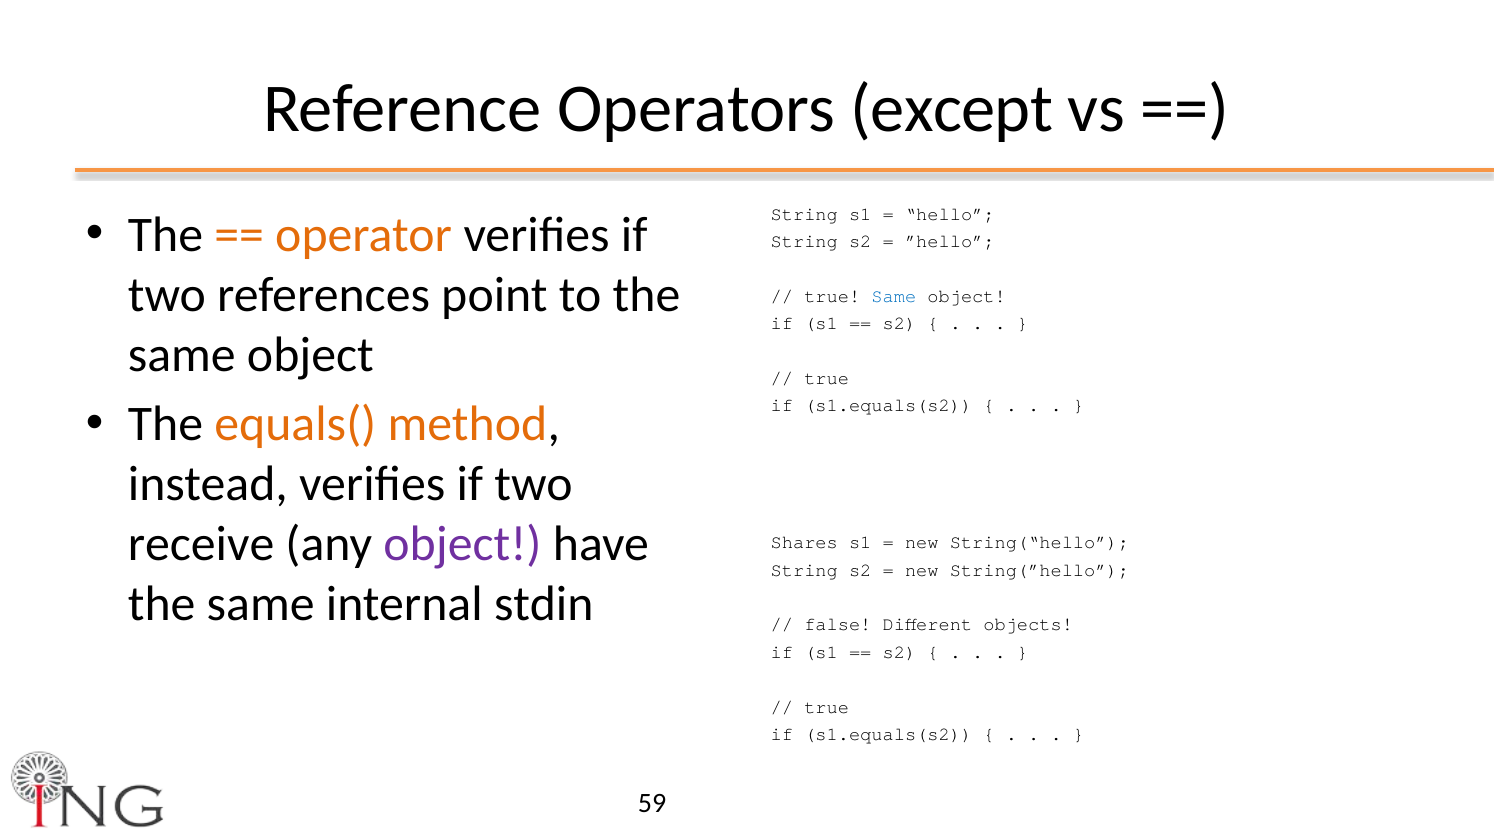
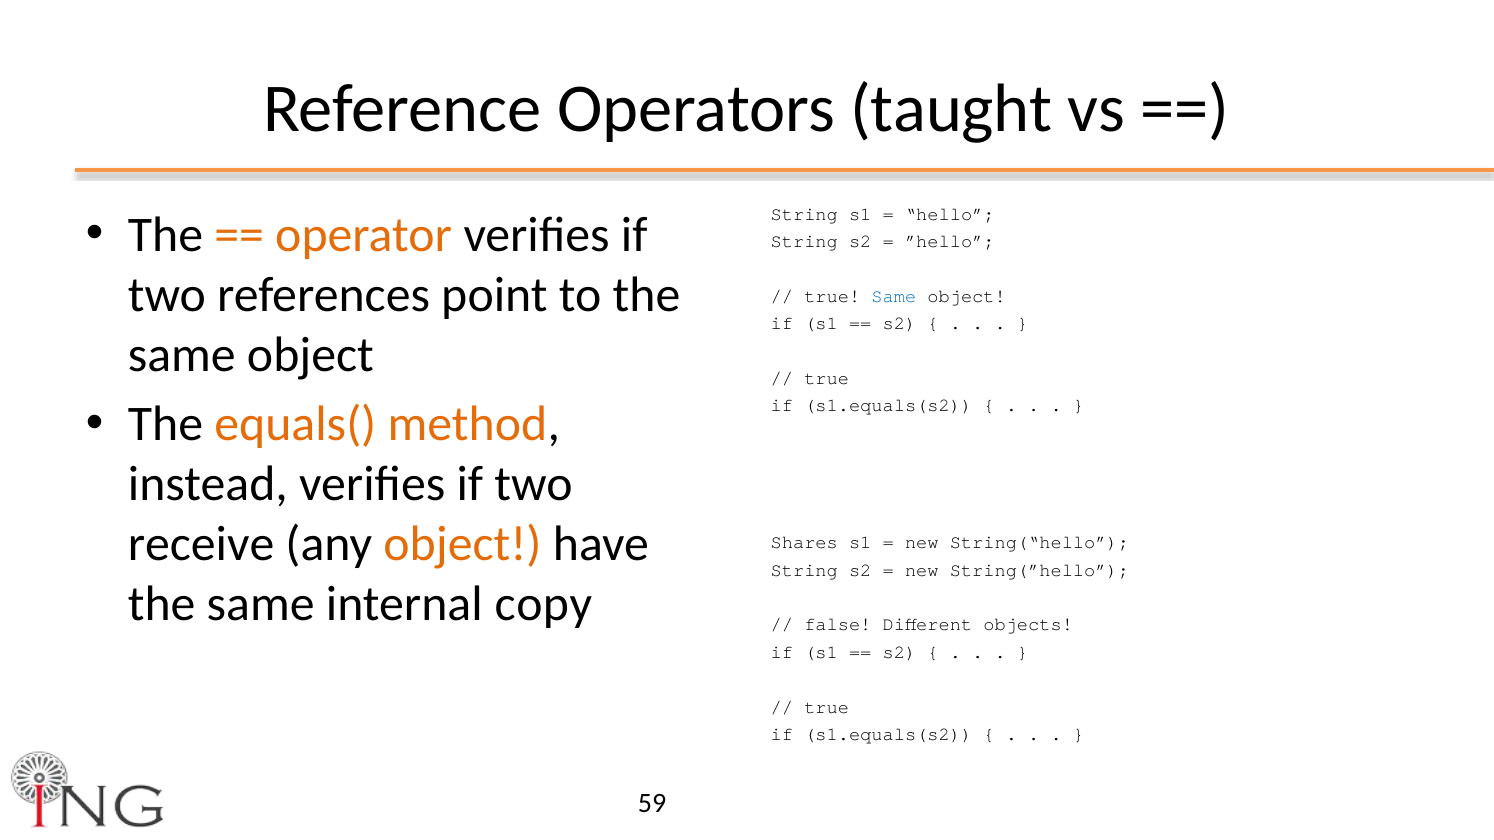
except: except -> taught (952, 108)
object colour: purple -> orange (463, 544)
stdin: stdin -> copy (543, 604)
